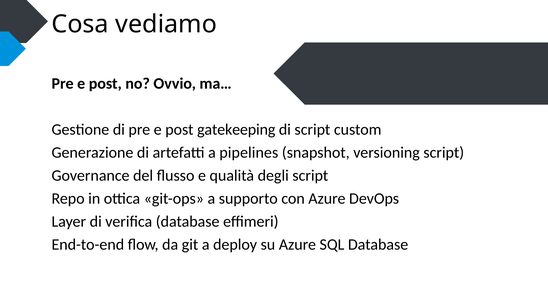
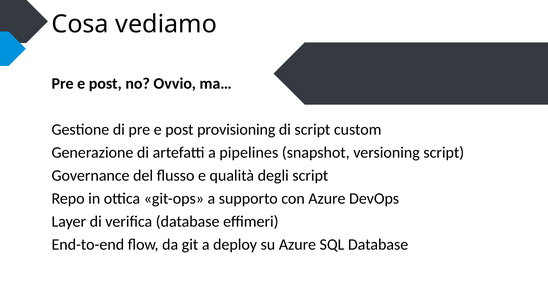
gatekeeping: gatekeeping -> provisioning (236, 130)
